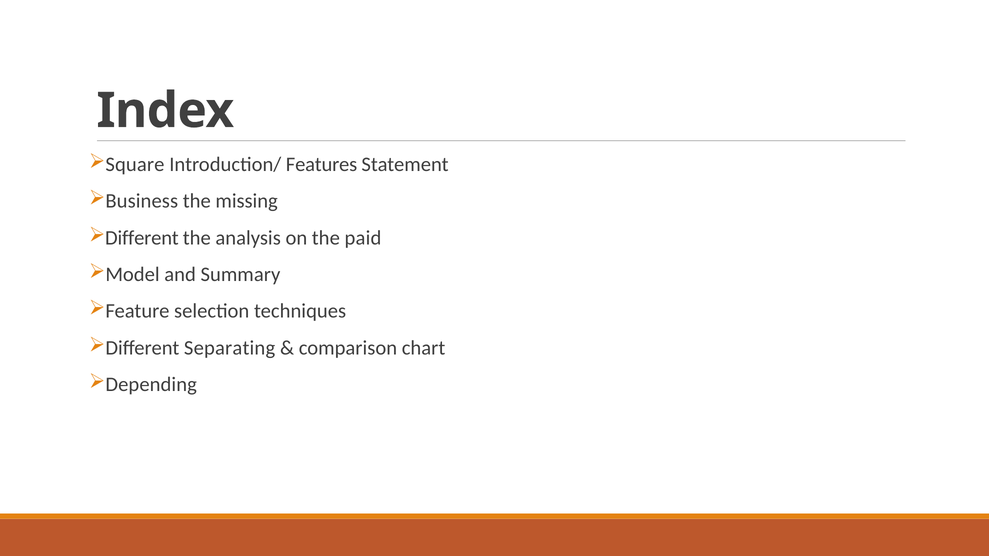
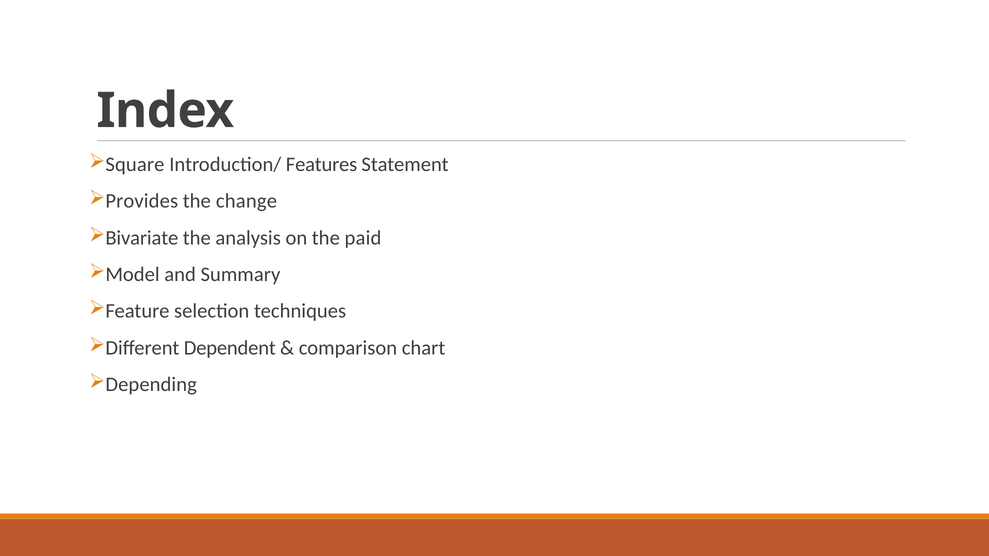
Business: Business -> Provides (142, 201)
missing: missing -> change (247, 201)
Different: Different -> Bivariate (142, 238)
Separating: Separating -> Dependent (230, 348)
